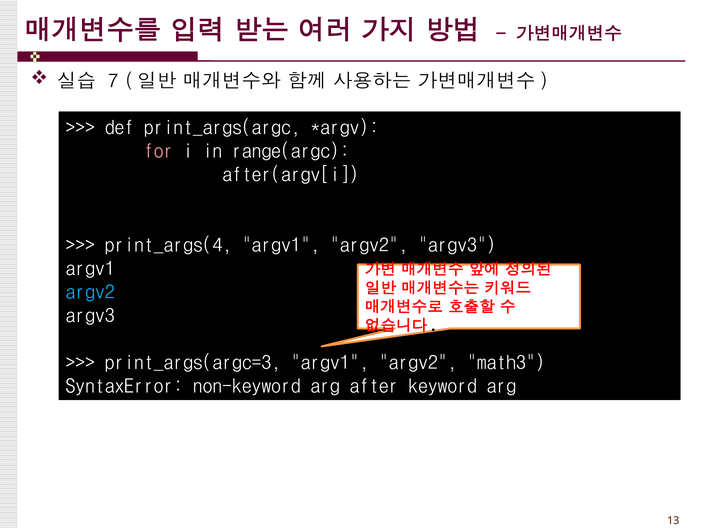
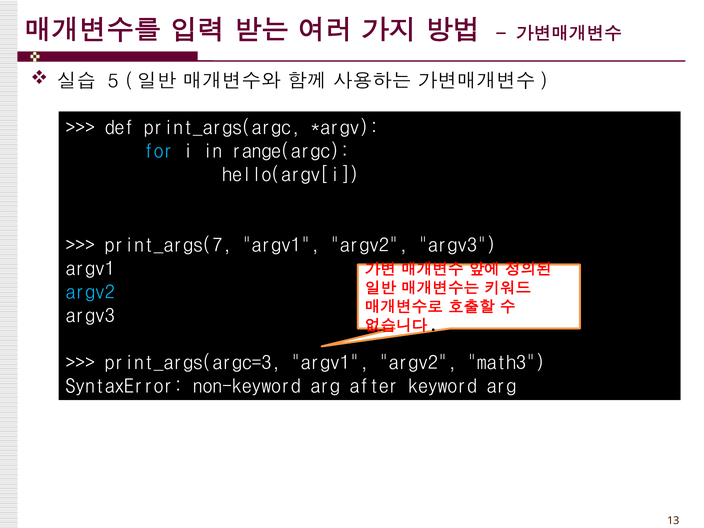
7: 7 -> 5 (113, 81)
for colour: pink -> light blue (159, 151)
after(argv[i: after(argv[i -> hello(argv[i (291, 175)
print_args(4: print_args(4 -> print_args(7 (168, 245)
